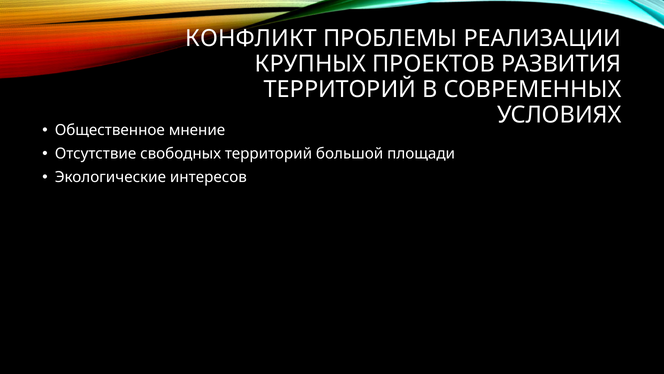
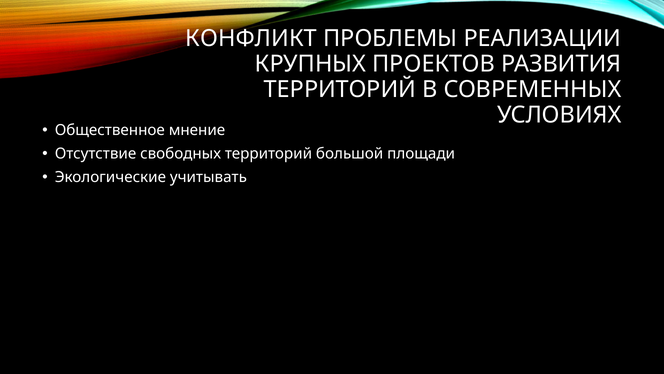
интересов: интересов -> учитывать (208, 177)
